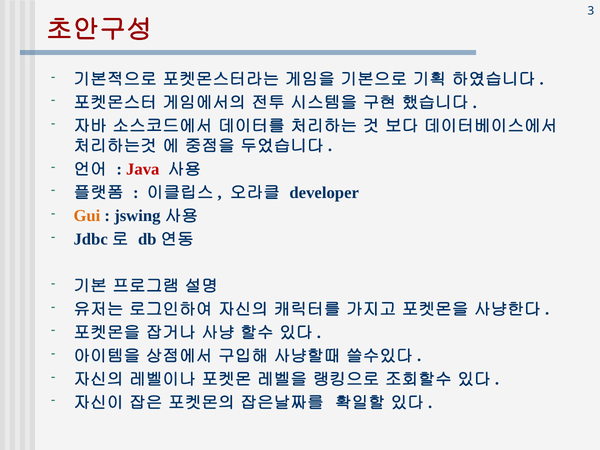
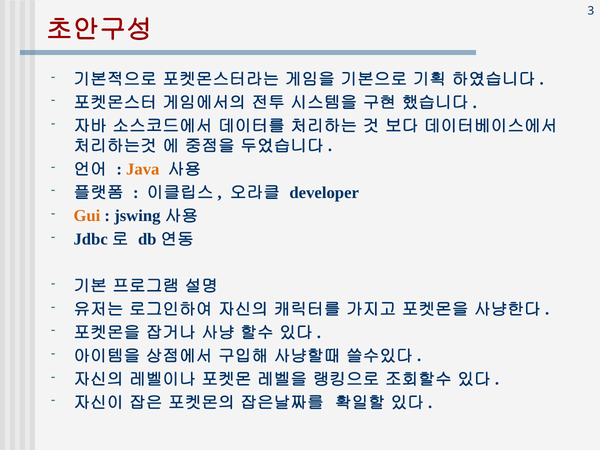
Java colour: red -> orange (143, 169)
